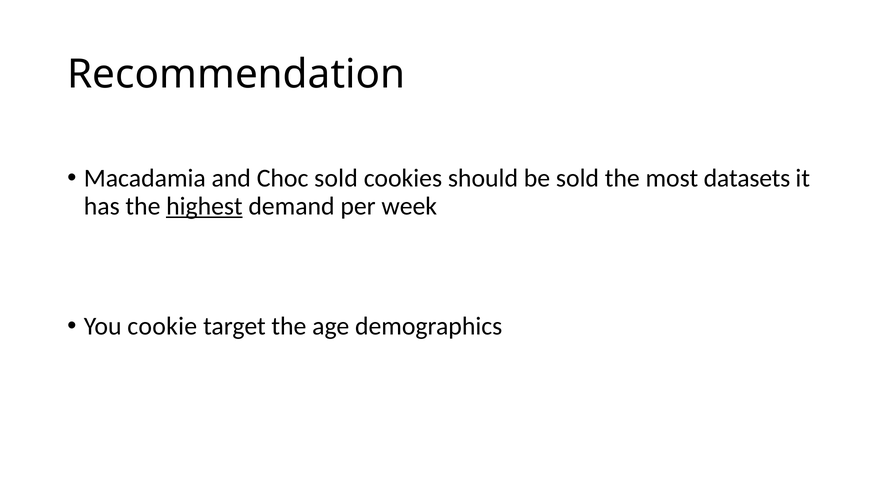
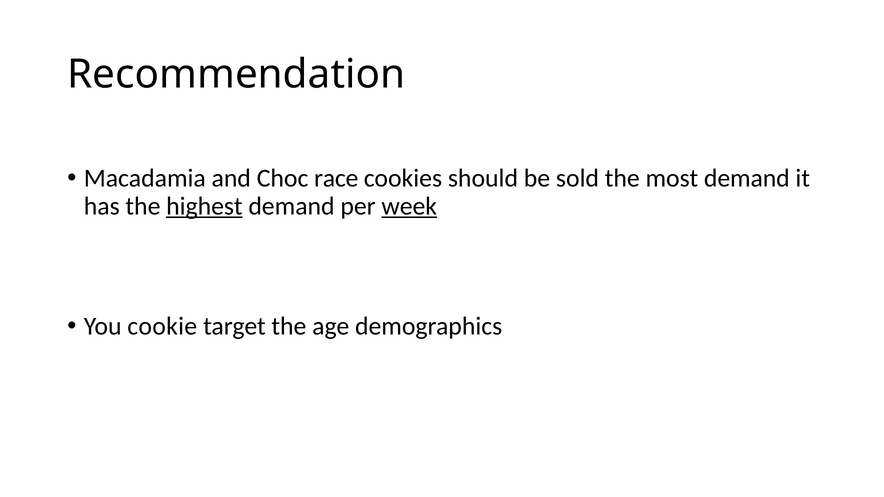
Choc sold: sold -> race (336, 179)
most datasets: datasets -> demand (747, 179)
week underline: none -> present (409, 206)
